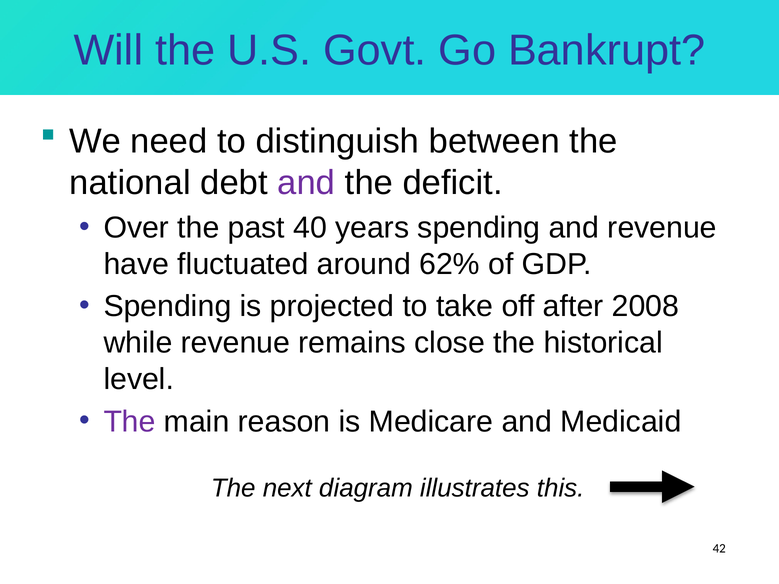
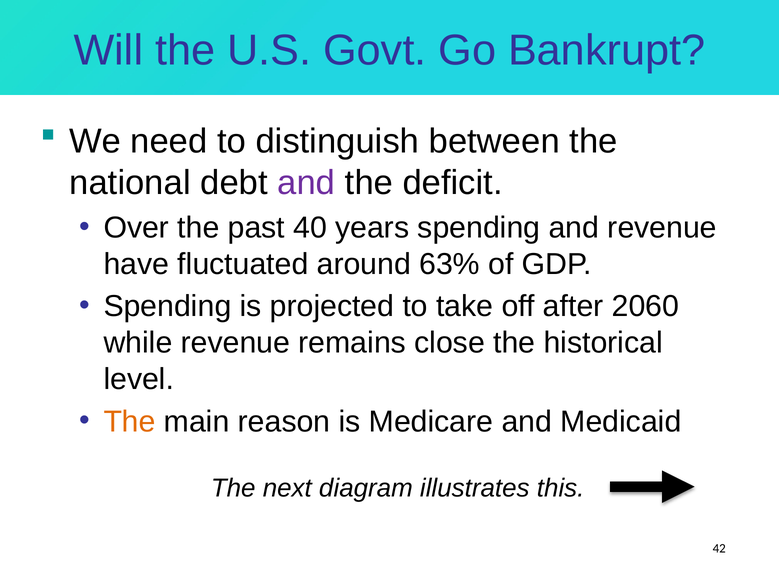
62%: 62% -> 63% (450, 264)
2008: 2008 -> 2060 (645, 307)
The colour: purple -> orange (130, 422)
